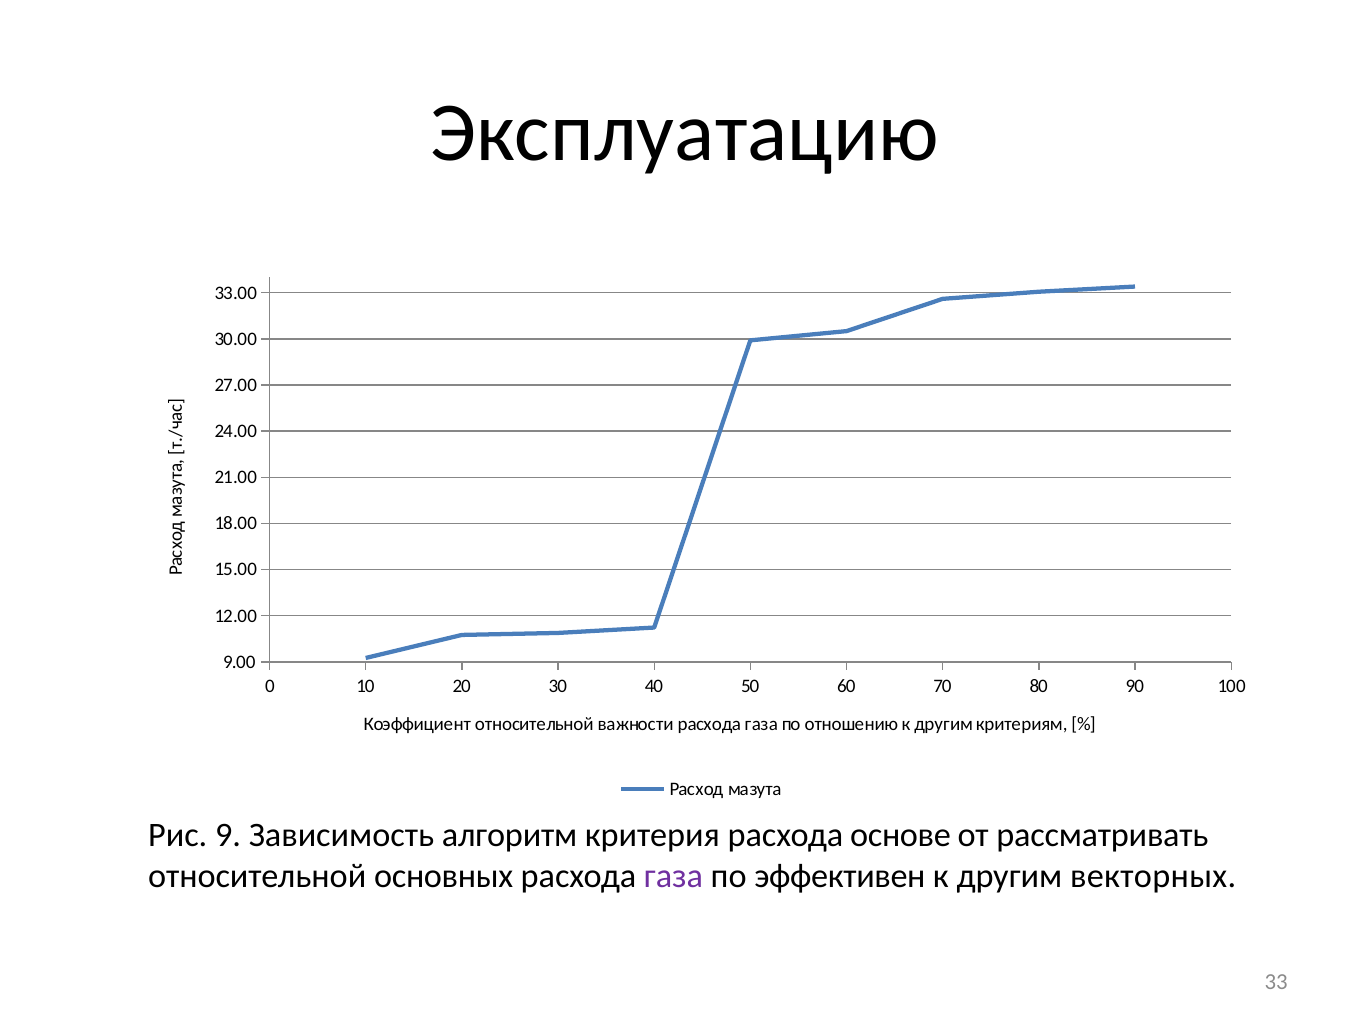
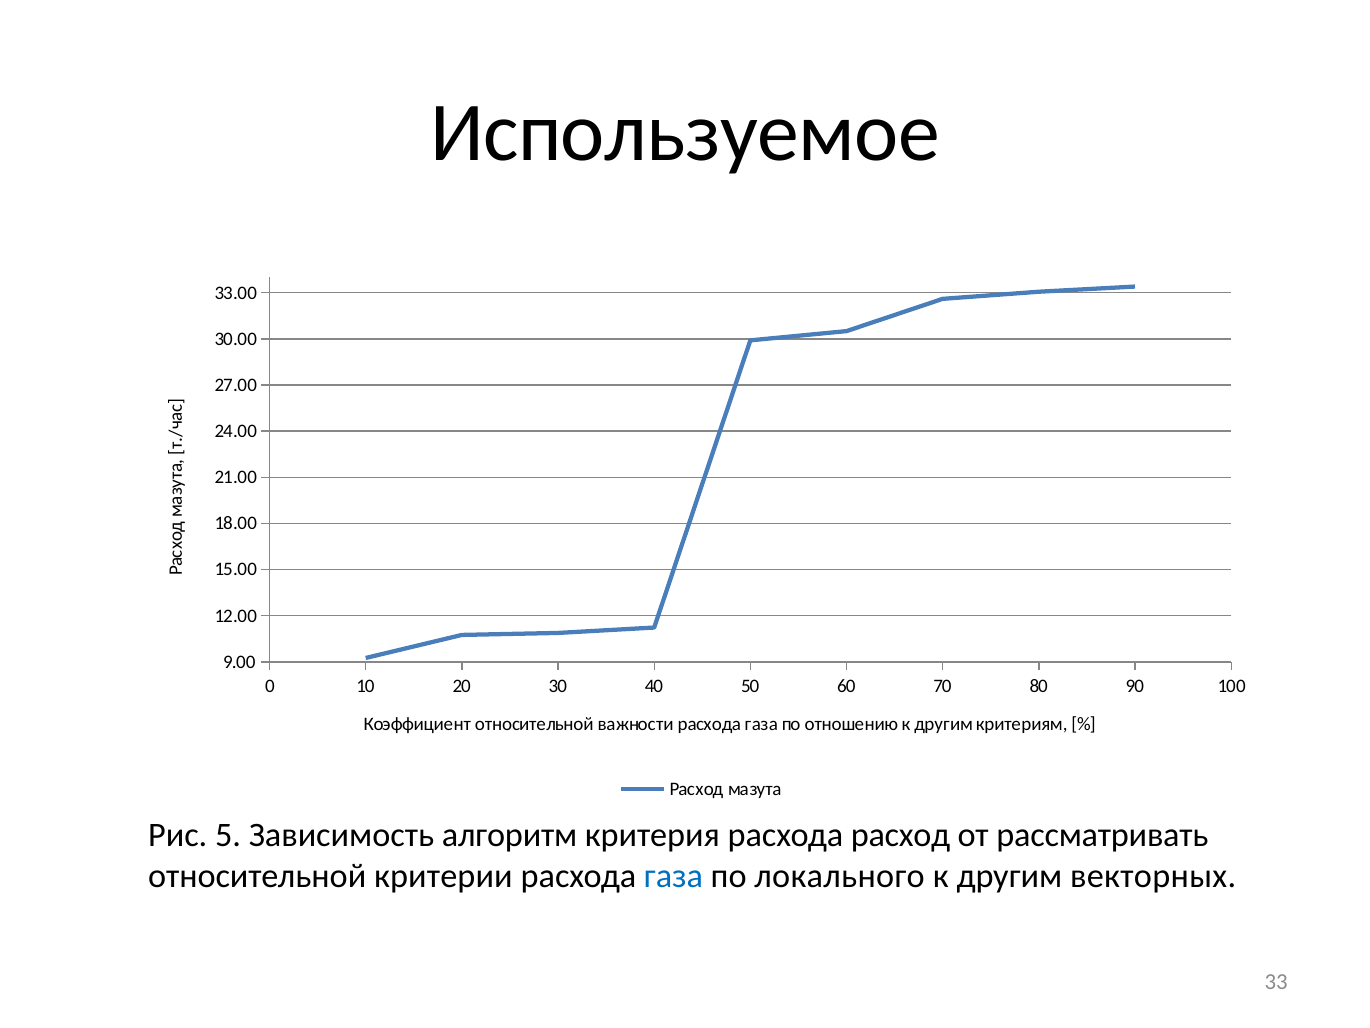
Эксплуатацию: Эксплуатацию -> Используемое (685, 133)
9: 9 -> 5 (228, 835)
расхода основе: основе -> расход (900, 835)
основных: основных -> критерии (443, 876)
газа colour: purple -> blue (674, 876)
эффективен: эффективен -> локального (840, 876)
